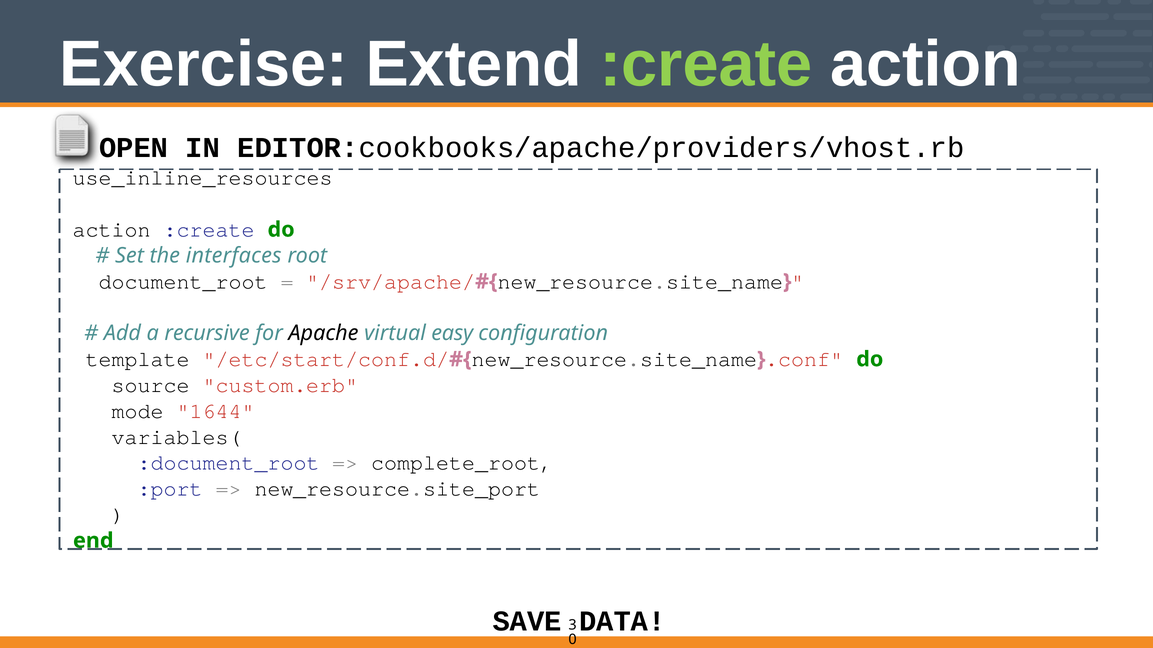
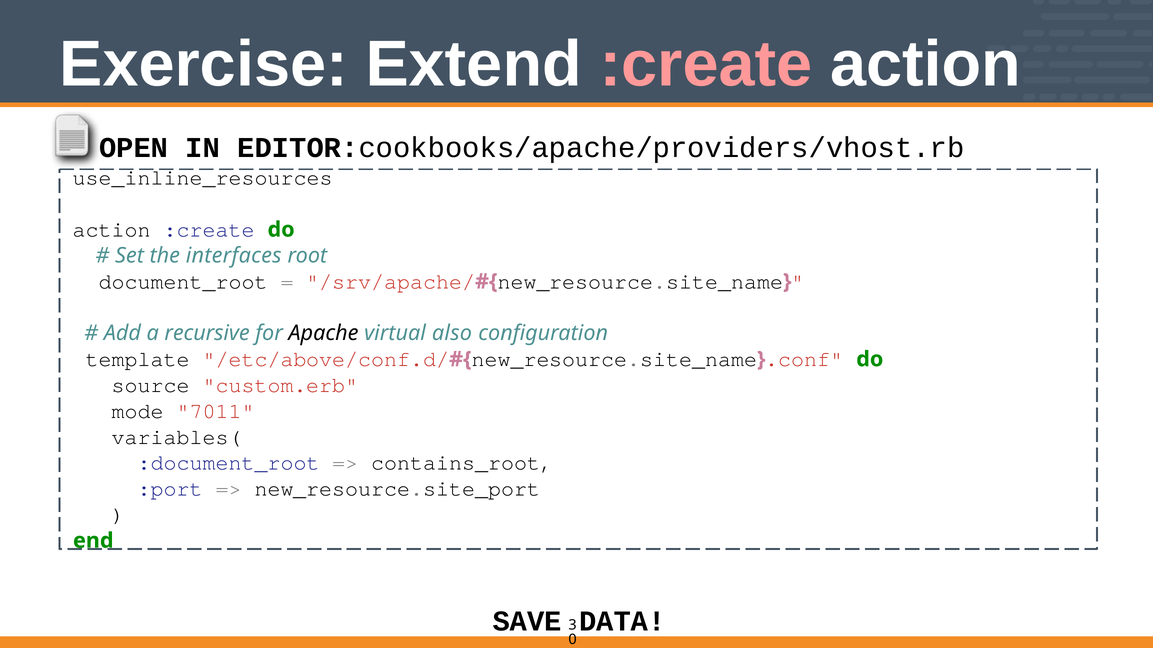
:create colour: light green -> pink (706, 64)
easy: easy -> also (452, 334)
/etc/start/conf.d/: /etc/start/conf.d/ -> /etc/above/conf.d/ (326, 359)
1644: 1644 -> 7011 (216, 411)
complete_root: complete_root -> contains_root (462, 463)
